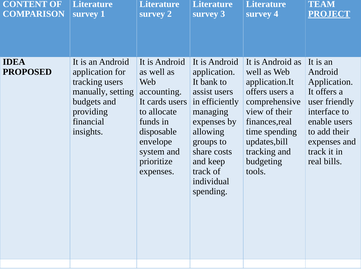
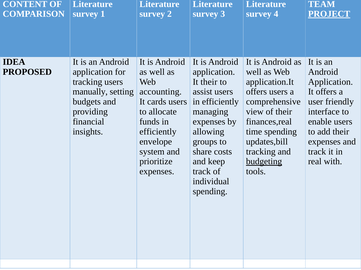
It bank: bank -> their (209, 82)
disposable: disposable -> efficiently (158, 132)
budgeting underline: none -> present (264, 162)
bills: bills -> with (333, 162)
